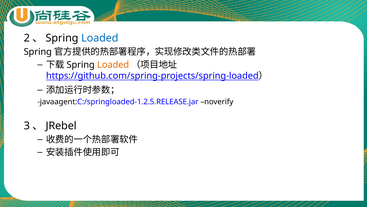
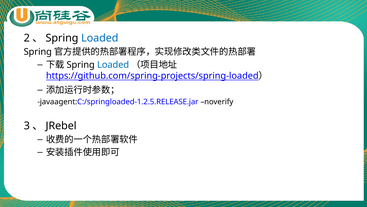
Loaded colour: orange -> blue (113, 65)
